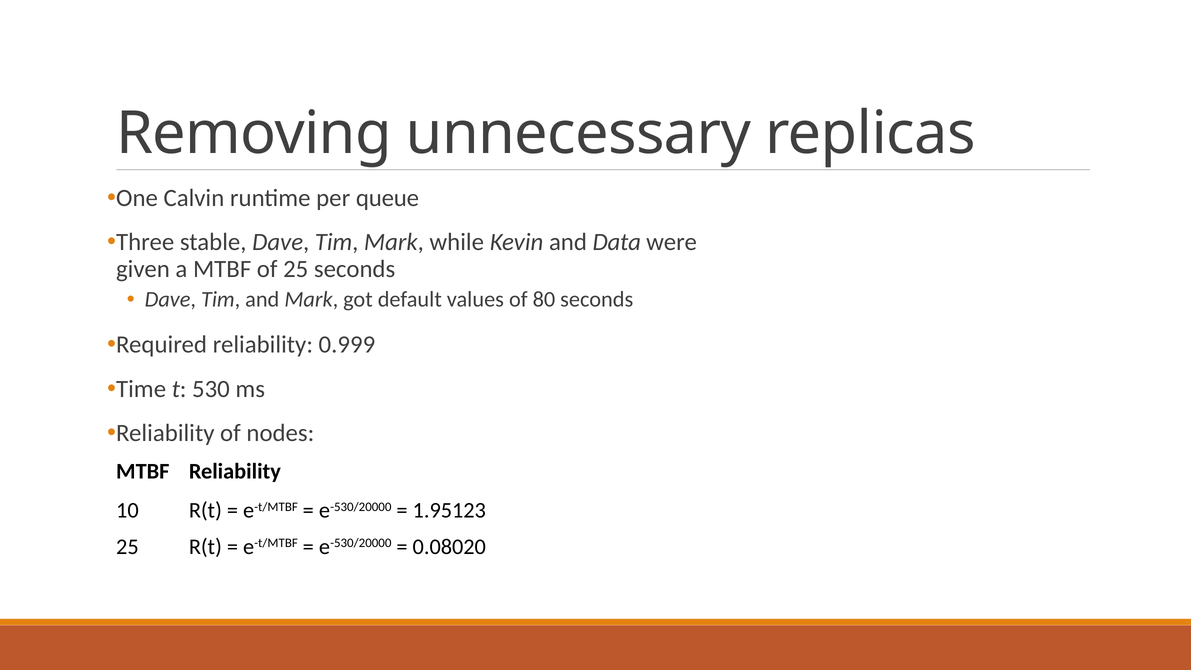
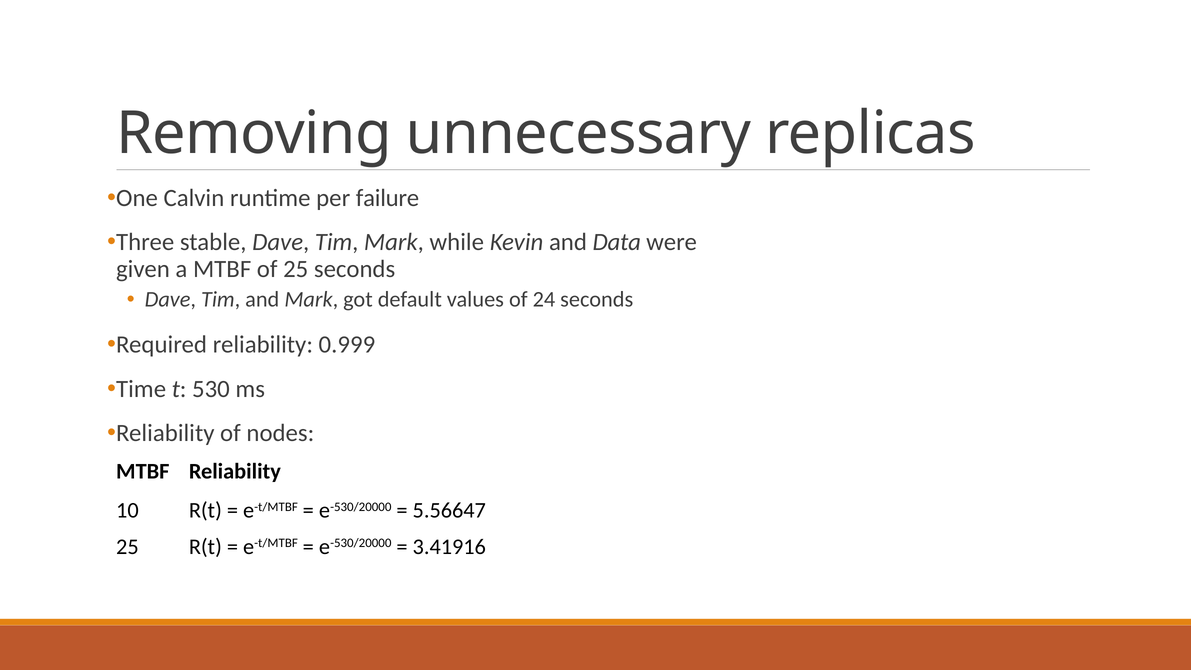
queue: queue -> failure (388, 198)
80: 80 -> 24 (544, 299)
1.95123: 1.95123 -> 5.56647 (449, 510)
0.08020: 0.08020 -> 3.41916 (449, 547)
